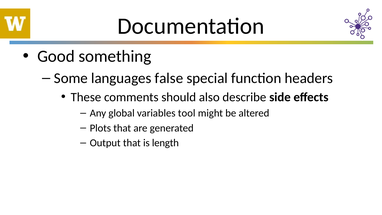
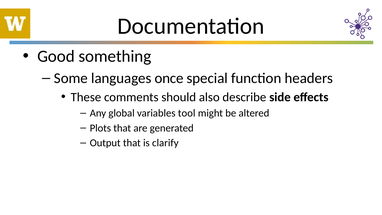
false: false -> once (169, 78)
length: length -> clarify (165, 143)
